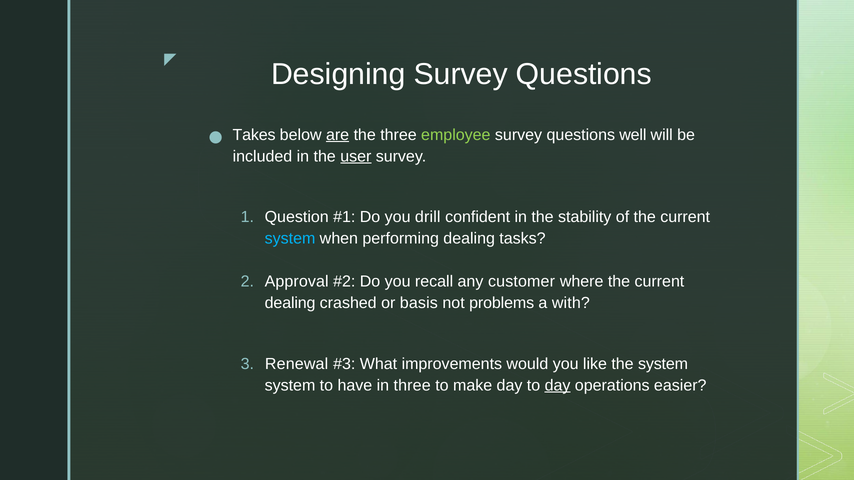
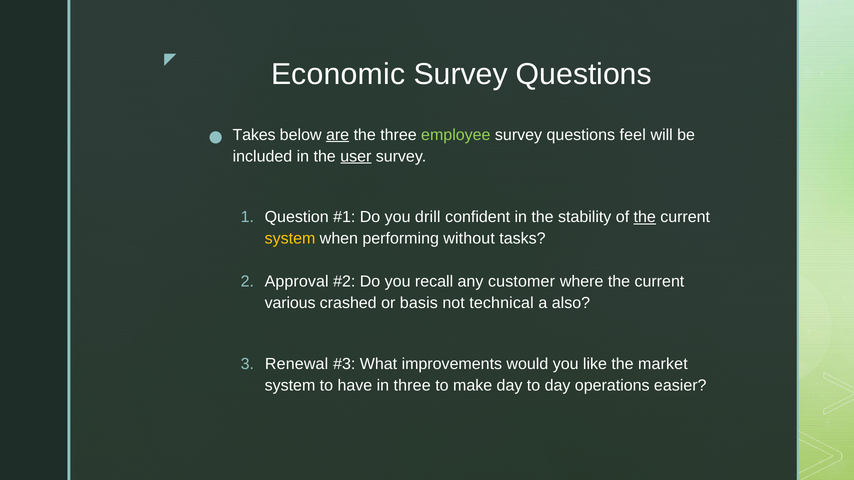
Designing: Designing -> Economic (338, 74)
well: well -> feel (633, 135)
the underline: none -> present (645, 217)
system colour: light blue -> yellow (290, 239)
performing dealing: dealing -> without (469, 239)
dealing: dealing -> various (290, 303)
problems: problems -> technical (502, 303)
with: with -> also (571, 303)
the system: system -> market (663, 364)
day underline: present -> none (558, 386)
